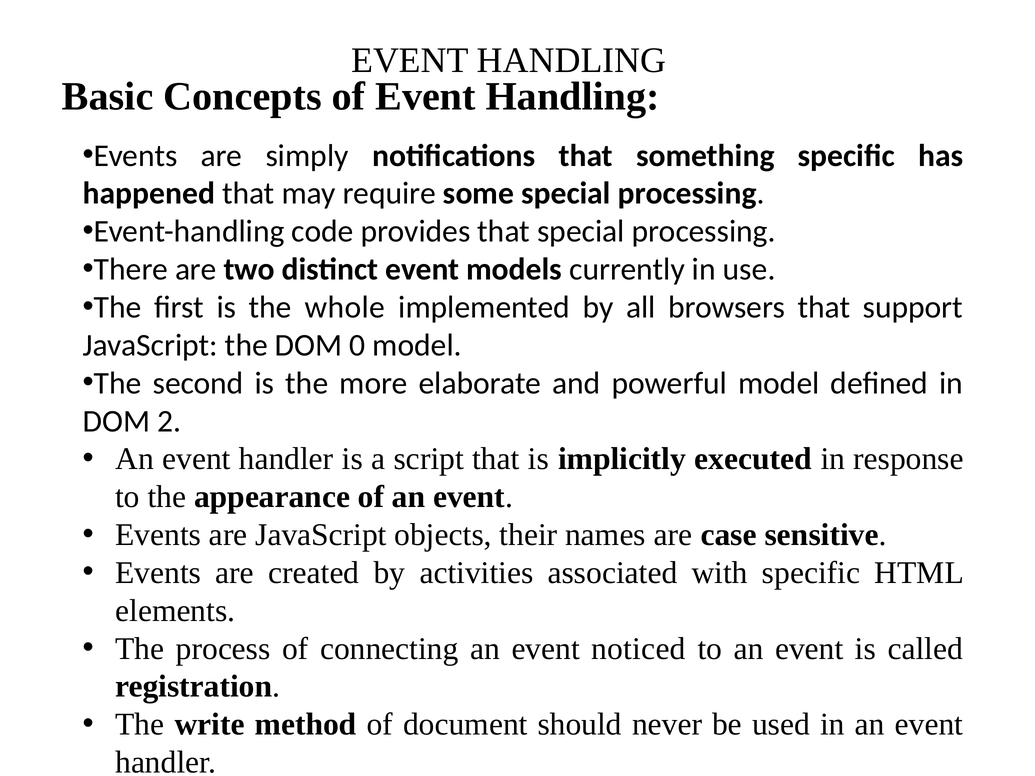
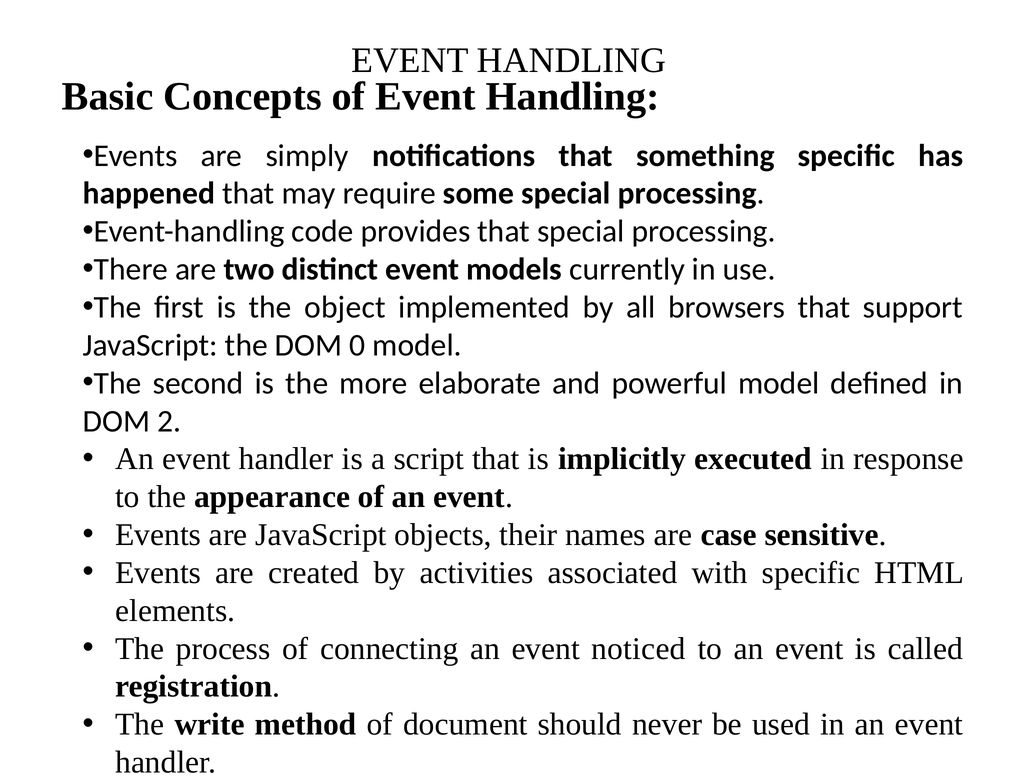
whole: whole -> object (345, 307)
